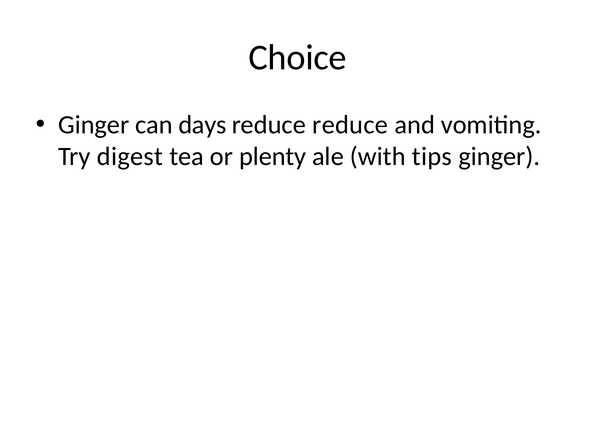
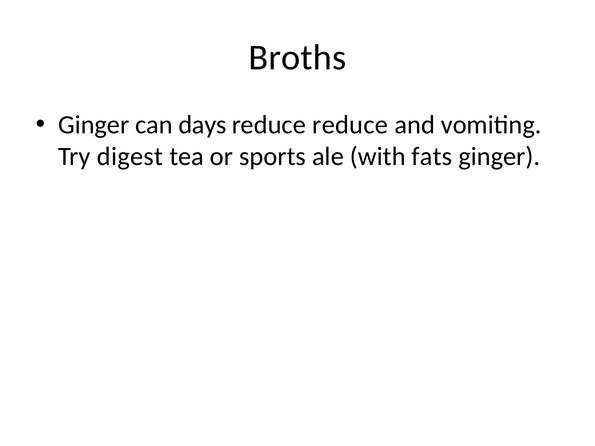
Choice: Choice -> Broths (297, 58)
plenty: plenty -> sports (273, 157)
tips: tips -> fats (432, 157)
